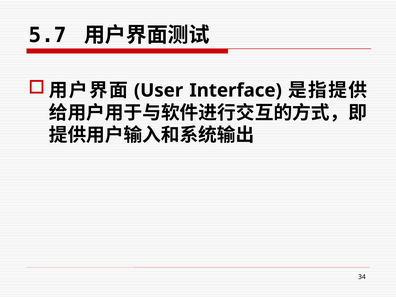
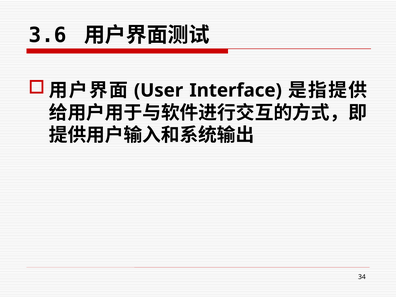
5.7: 5.7 -> 3.6 (48, 35)
